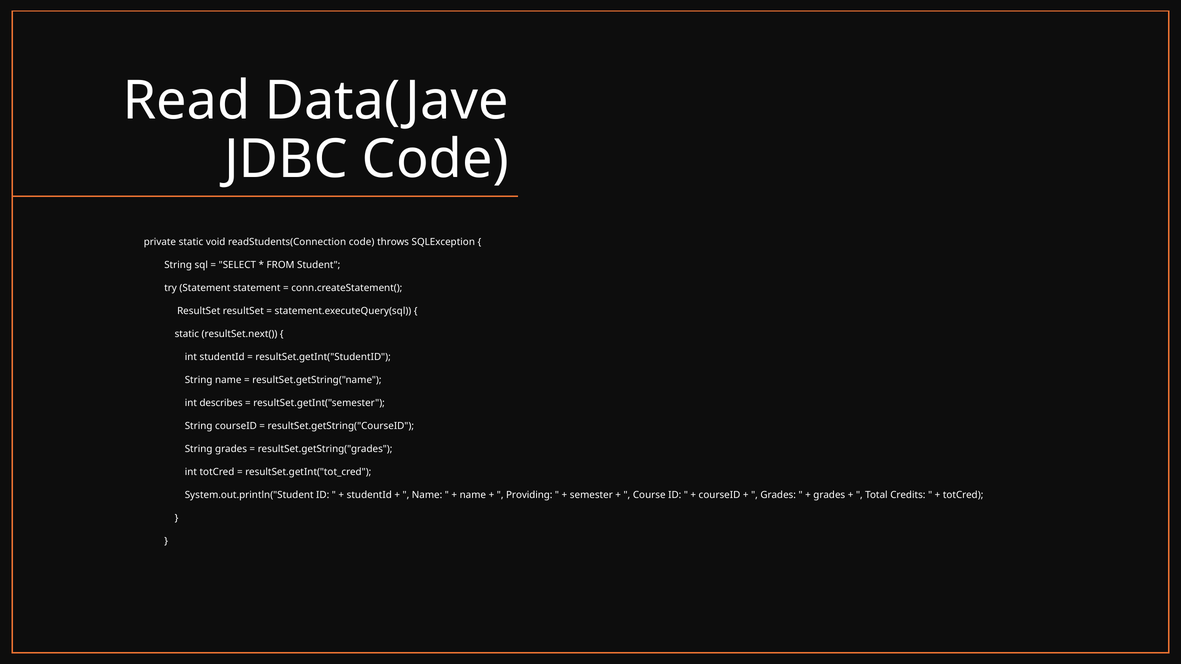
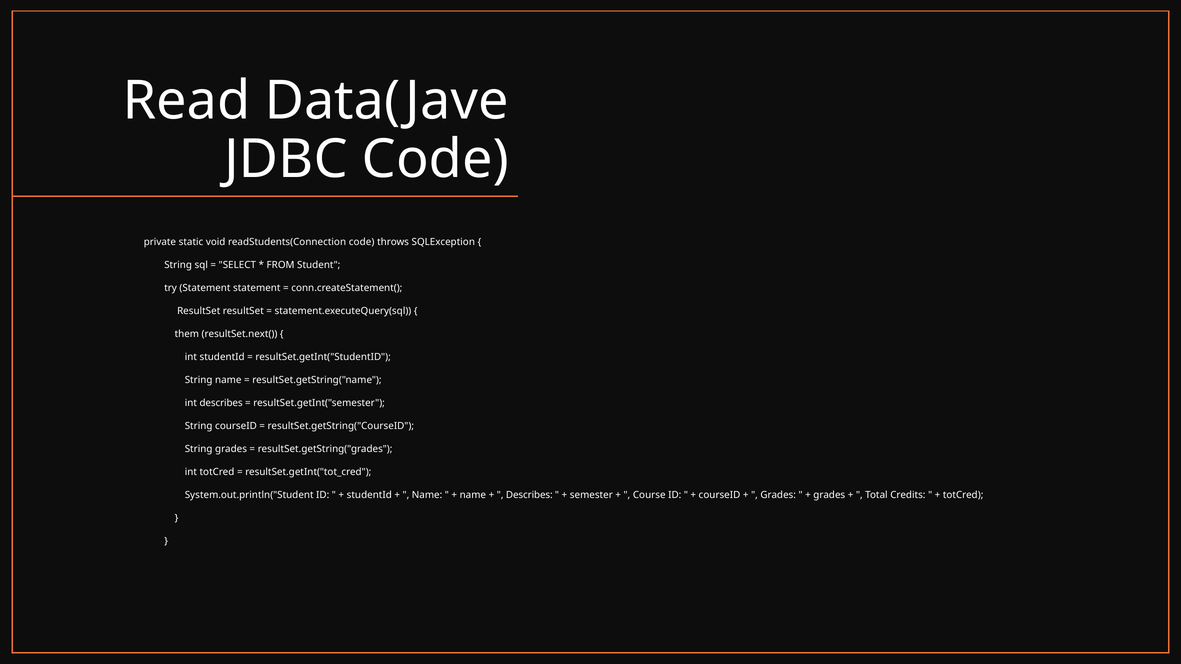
static: static -> them (187, 334)
Providing: Providing -> Describes (529, 495)
